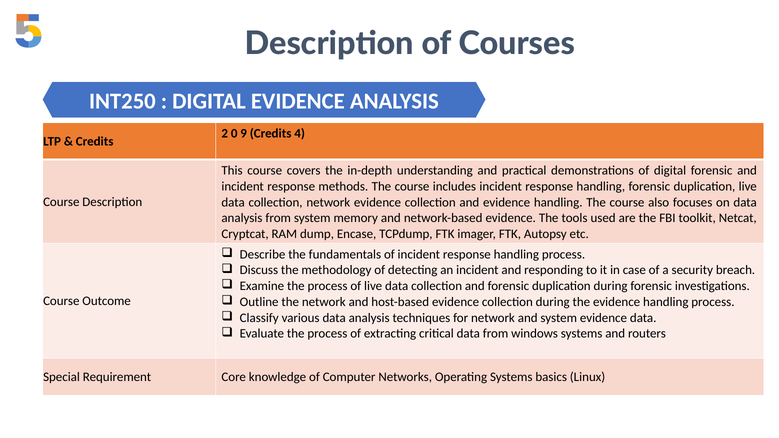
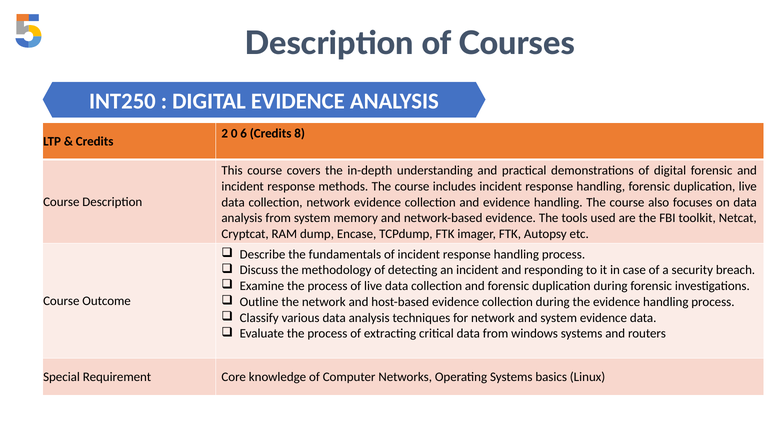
9: 9 -> 6 (244, 134)
4: 4 -> 8 (300, 134)
